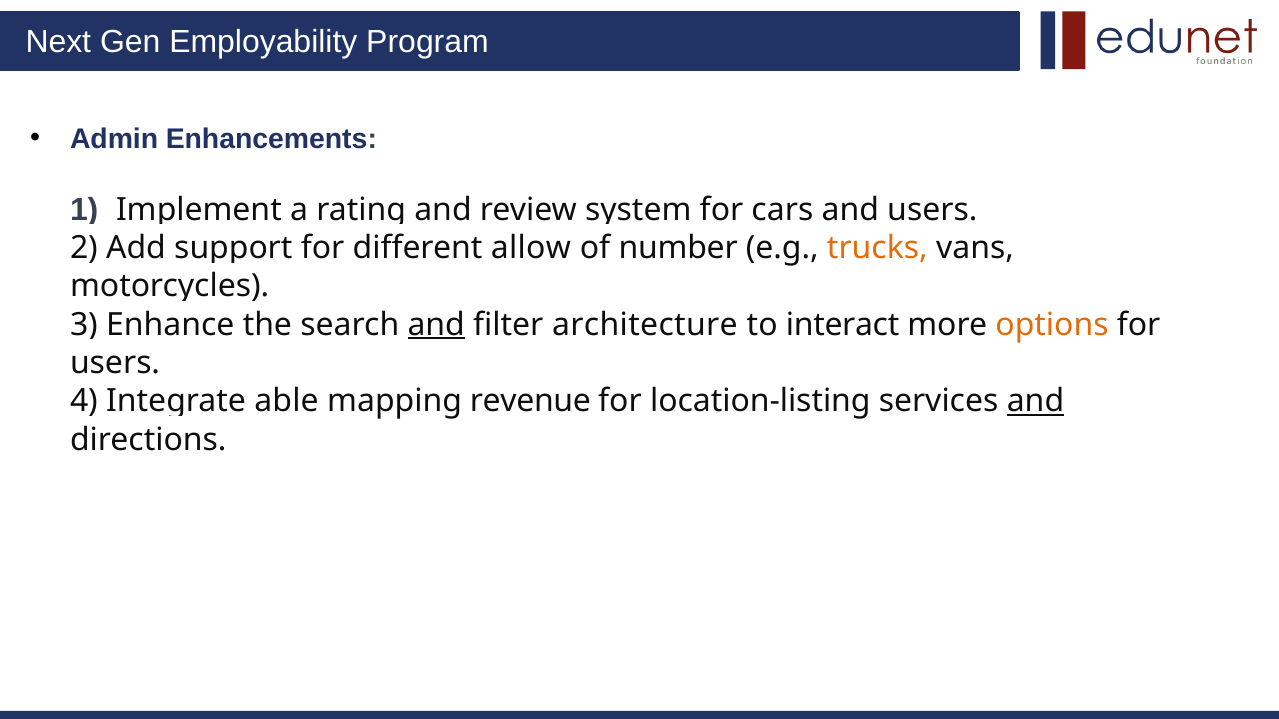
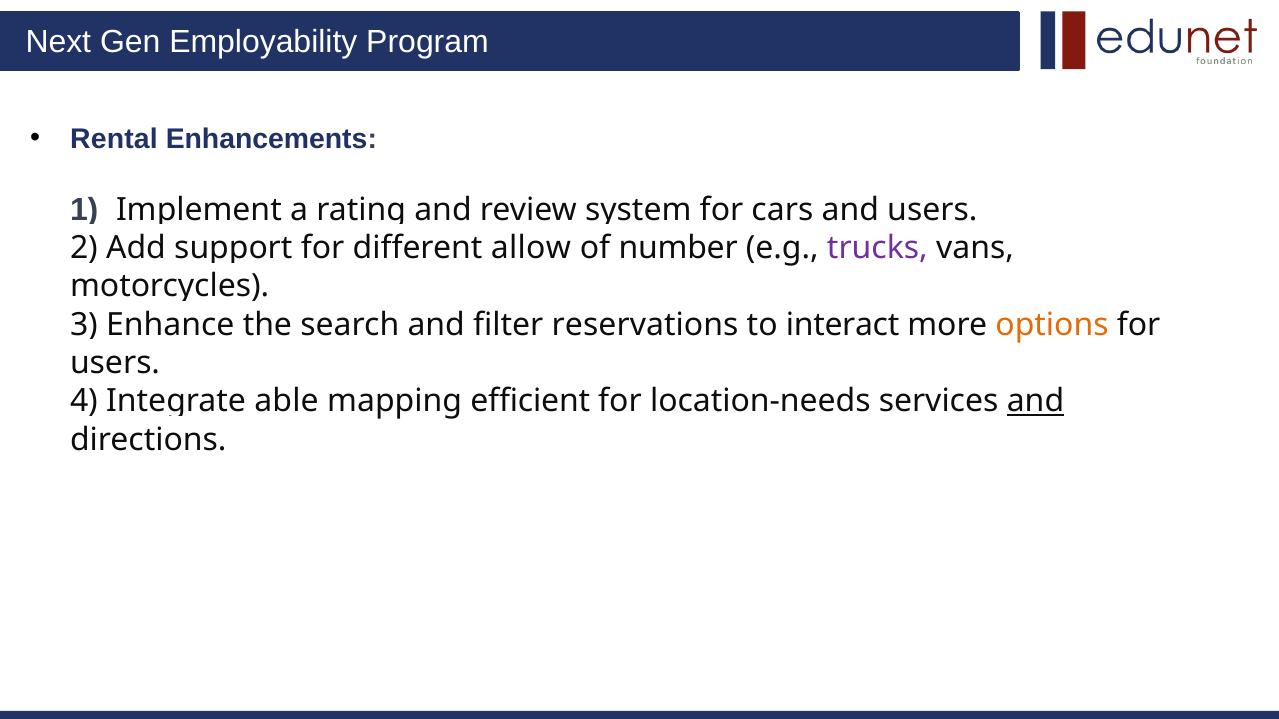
Admin: Admin -> Rental (114, 139)
trucks colour: orange -> purple (877, 248)
and underline: present -> none (436, 325)
architecture: architecture -> reservations (645, 325)
revenue: revenue -> efficient (530, 402)
location-listing: location-listing -> location-needs (760, 402)
